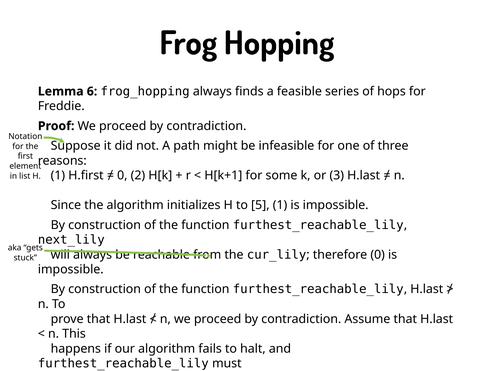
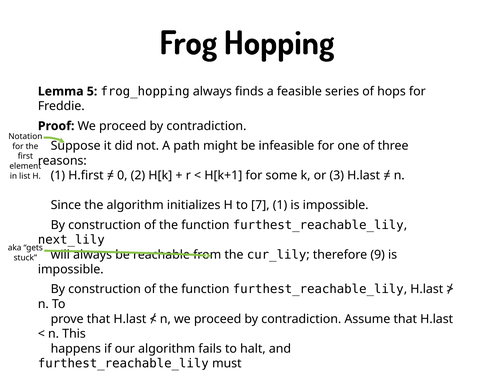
6: 6 -> 5 (92, 91)
5: 5 -> 7 (260, 205)
therefore 0: 0 -> 9 (378, 254)
